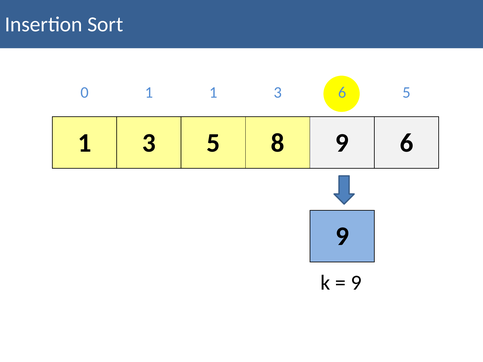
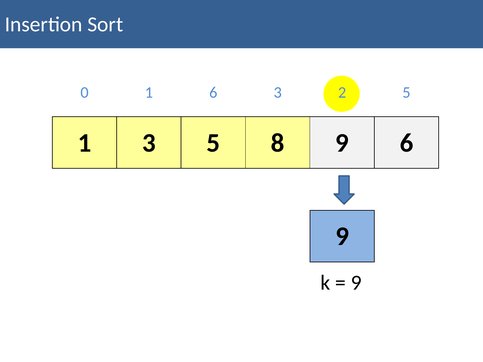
1 1: 1 -> 6 (213, 93)
3 6: 6 -> 2 (342, 93)
